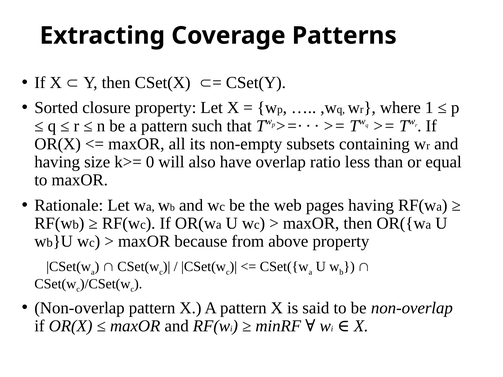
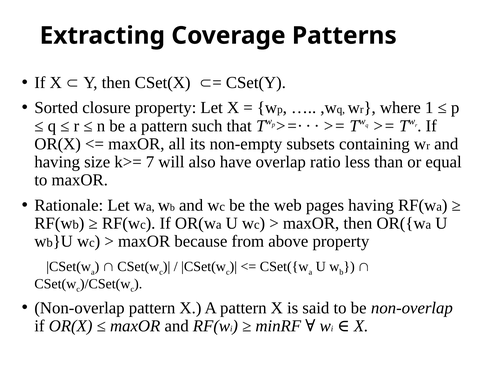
0: 0 -> 7 (150, 162)
